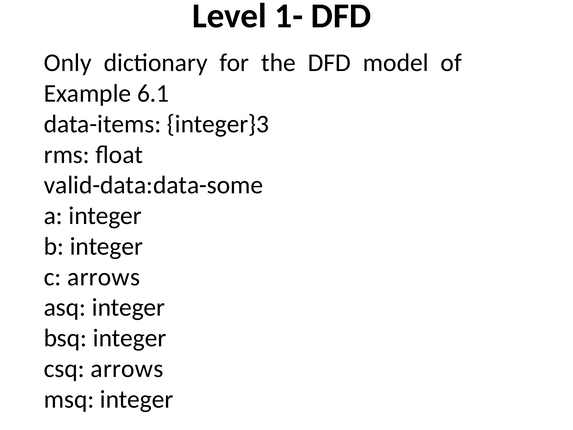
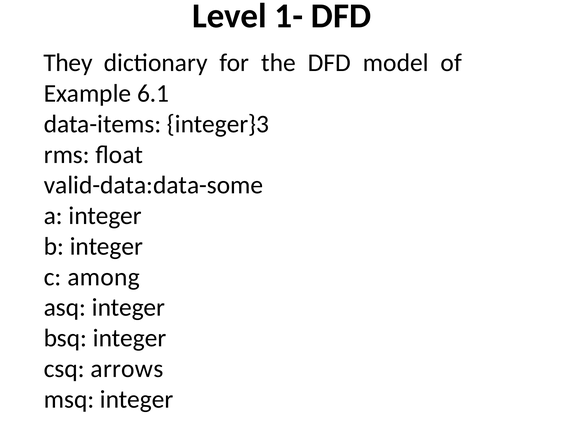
Only: Only -> They (68, 63)
c arrows: arrows -> among (104, 277)
